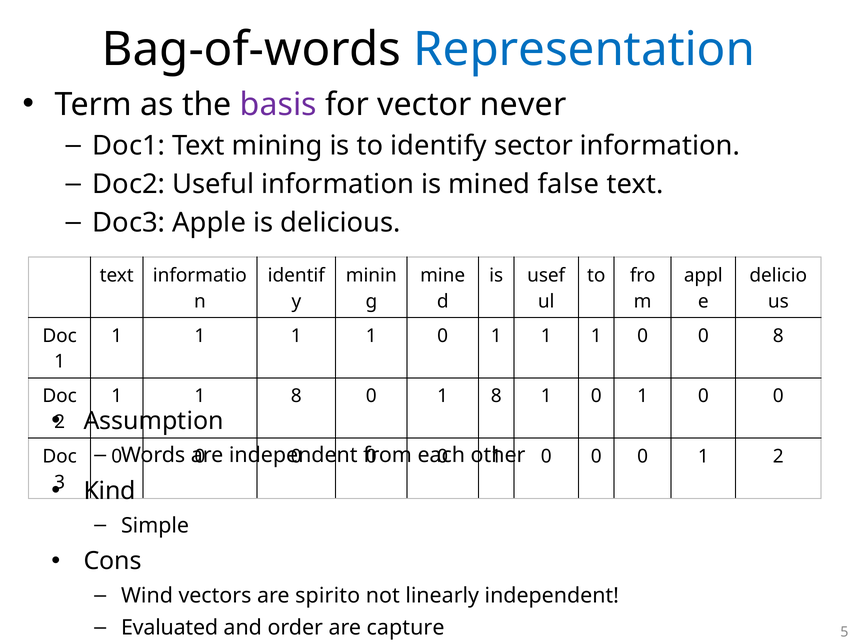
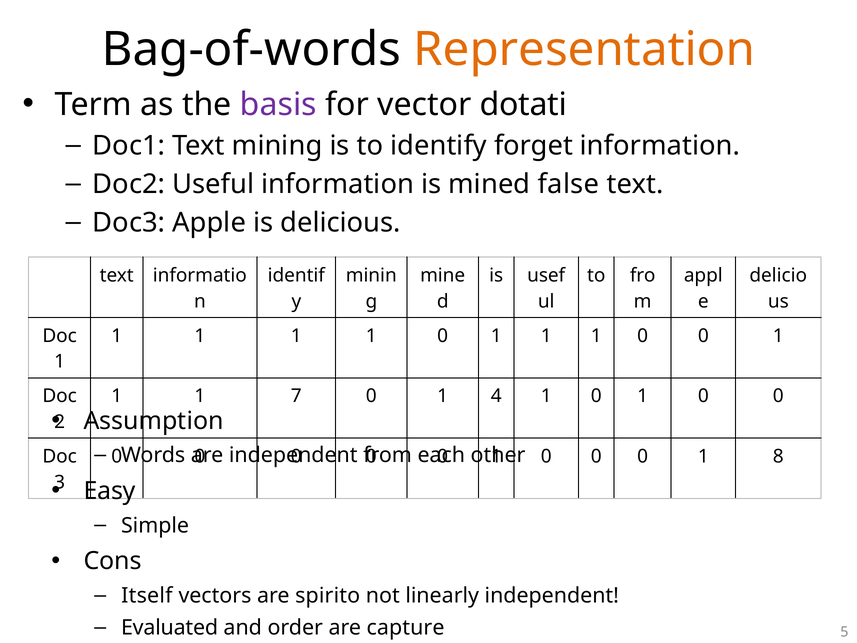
Representation colour: blue -> orange (584, 50)
never: never -> dotati (523, 104)
sector: sector -> forget (533, 145)
1 0 0 8: 8 -> 1 (778, 336)
1 1 8: 8 -> 7 (296, 396)
0 1 8: 8 -> 4 (496, 396)
1 2: 2 -> 8 (778, 456)
Kind: Kind -> Easy (110, 491)
Wind: Wind -> Itself (147, 595)
